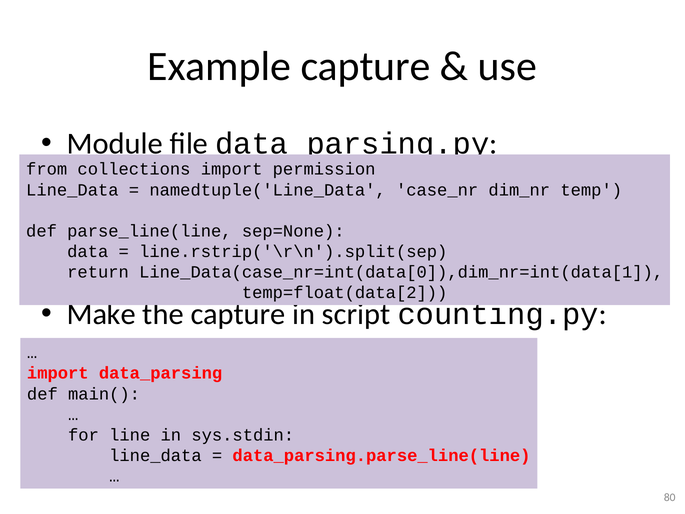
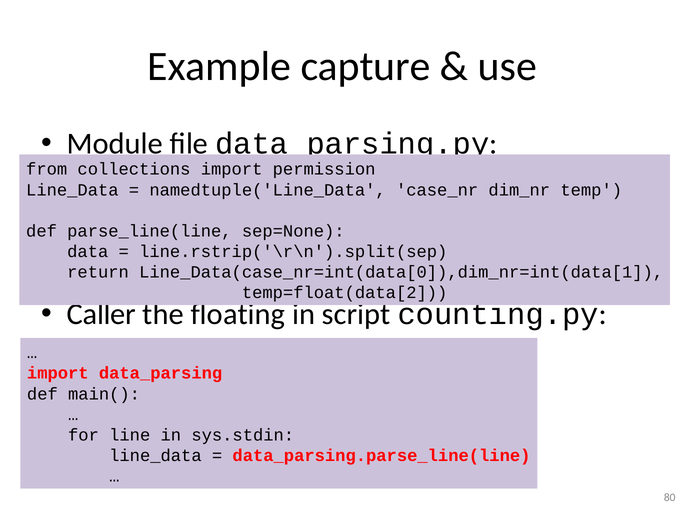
Make: Make -> Caller (101, 314)
the capture: capture -> floating (238, 314)
